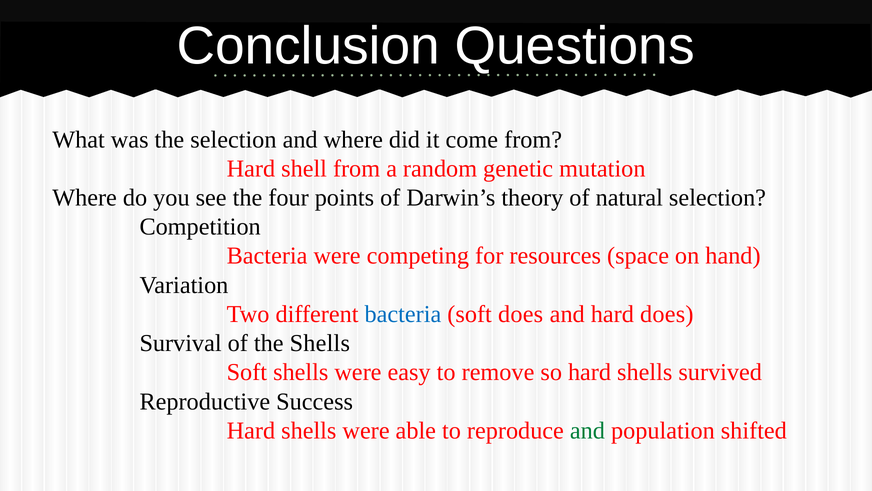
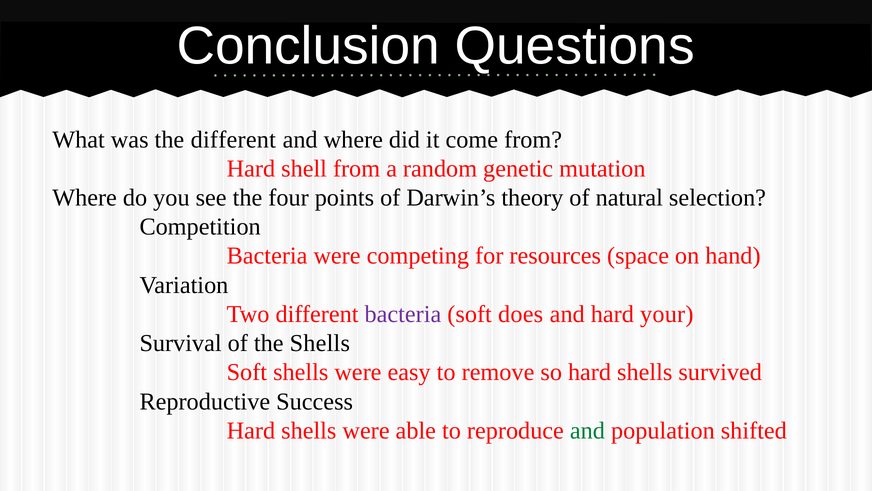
the selection: selection -> different (233, 139)
bacteria colour: blue -> purple (403, 314)
hard does: does -> your (667, 314)
